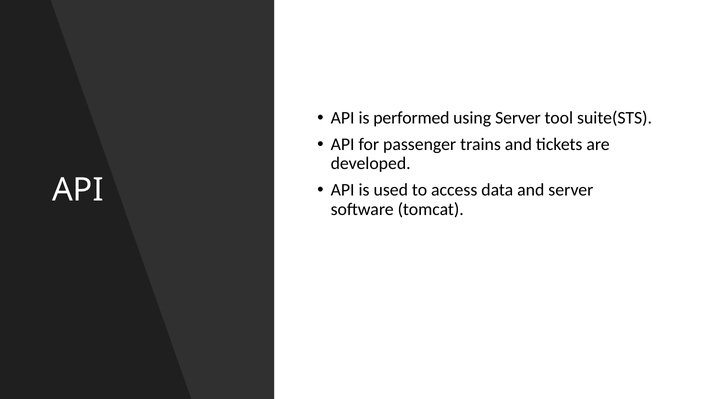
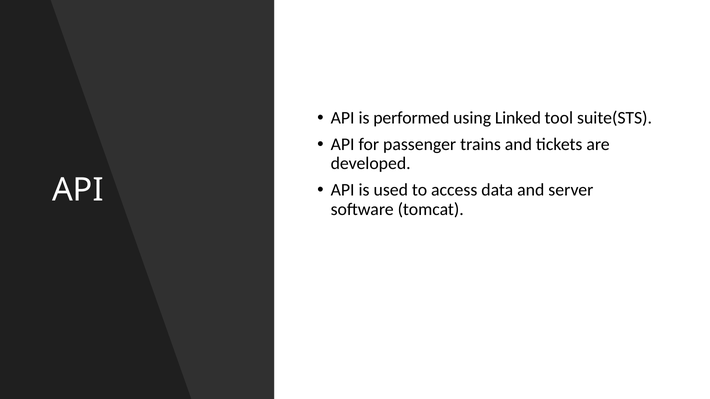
using Server: Server -> Linked (518, 118)
